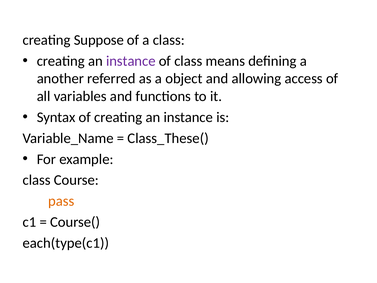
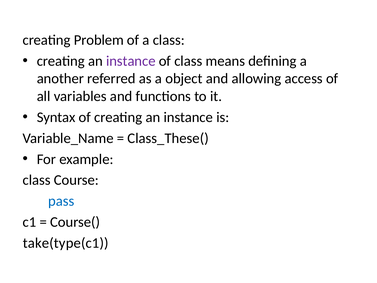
Suppose: Suppose -> Problem (99, 40)
pass colour: orange -> blue (61, 201)
each(type(c1: each(type(c1 -> take(type(c1 (66, 243)
